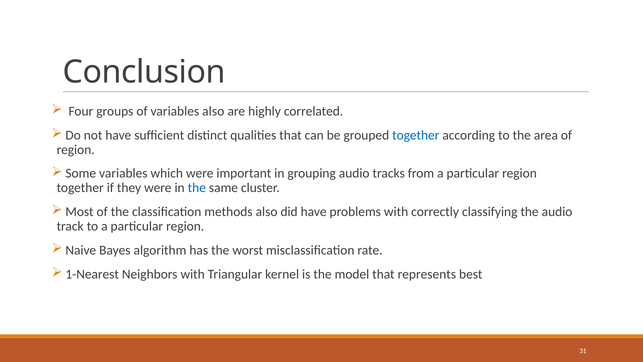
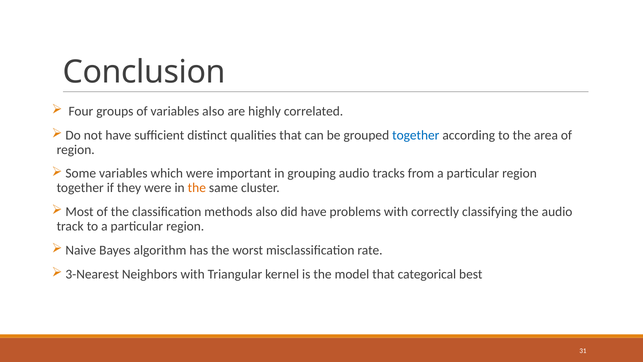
the colour: blue -> orange (197, 188)
1-Nearest: 1-Nearest -> 3-Nearest (92, 274)
represents: represents -> categorical (427, 274)
